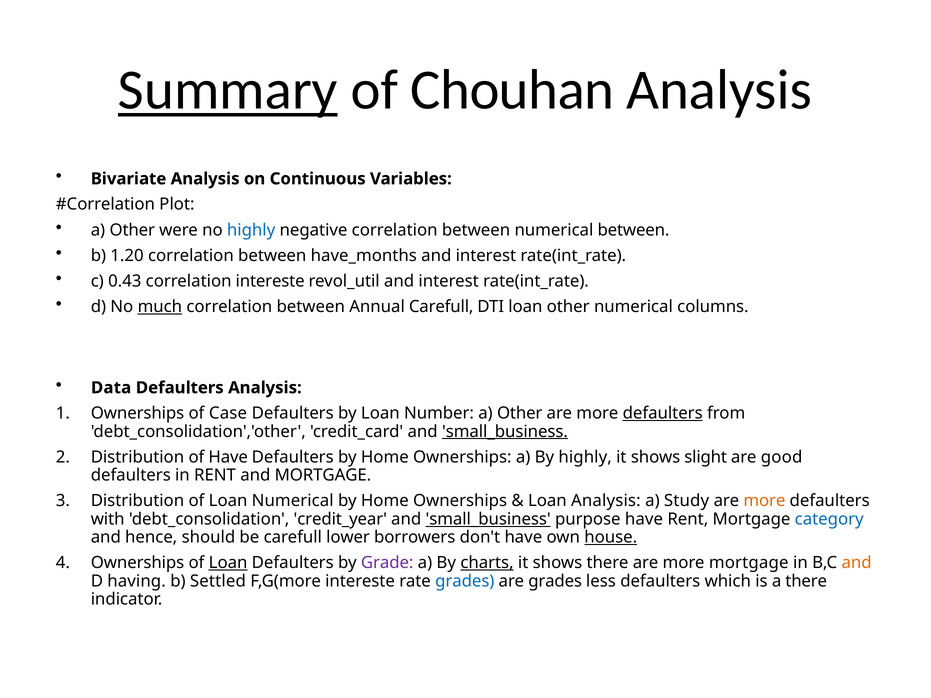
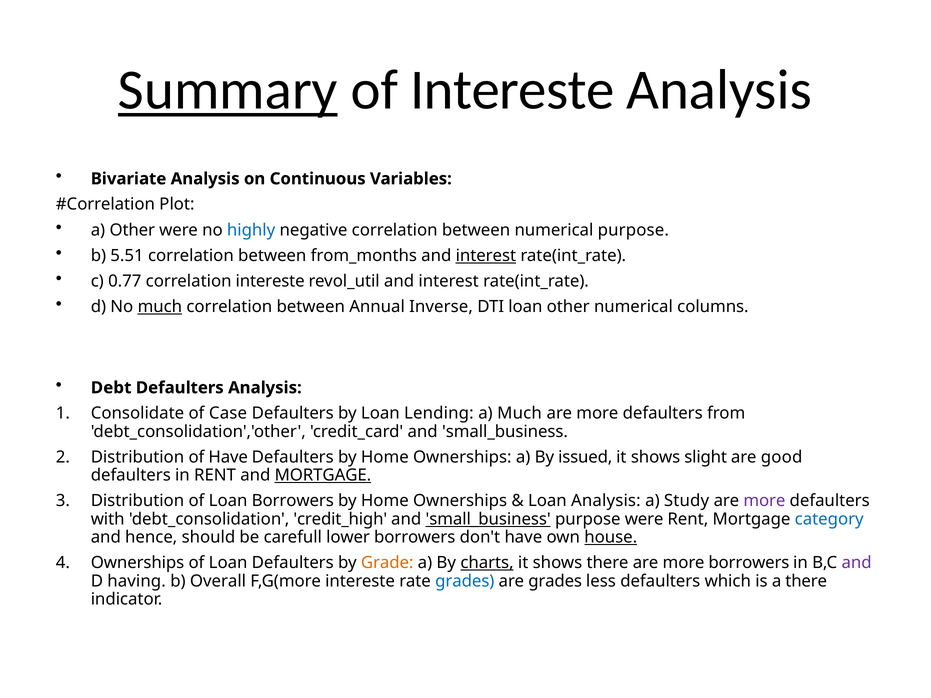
of Chouhan: Chouhan -> Intereste (512, 90)
numerical between: between -> purpose (633, 230)
1.20: 1.20 -> 5.51 (127, 256)
have_months: have_months -> from_months (364, 256)
interest underline: none -> present (486, 256)
0.43: 0.43 -> 0.77 (125, 281)
Annual Carefull: Carefull -> Inverse (441, 307)
Data: Data -> Debt (111, 388)
Ownerships: Ownerships -> Consolidate (137, 413)
Number: Number -> Lending (439, 413)
Other: Other -> Much (520, 413)
defaulters underline: present -> none (663, 413)
small_business underline: present -> none (505, 432)
By highly: highly -> issued (585, 457)
MORTGAGE underline: none -> present (323, 475)
Loan Numerical: Numerical -> Borrowers (293, 501)
more colour: orange -> purple (764, 501)
credit_year: credit_year -> credit_high (340, 519)
purpose have: have -> were (644, 519)
Loan underline: present -> none (228, 563)
Grade colour: purple -> orange (387, 563)
more mortgage: mortgage -> borrowers (749, 563)
and colour: orange -> purple (857, 563)
Settled: Settled -> Overall (218, 581)
